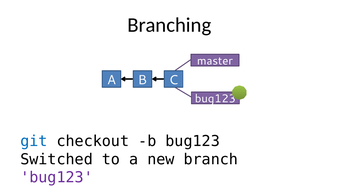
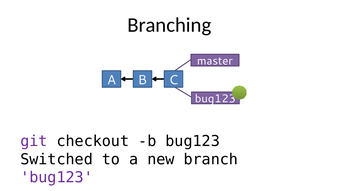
git colour: blue -> purple (34, 141)
